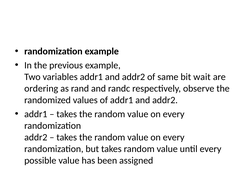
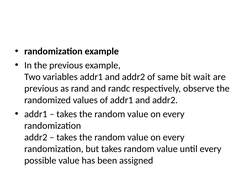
ordering: ordering -> previous (41, 88)
